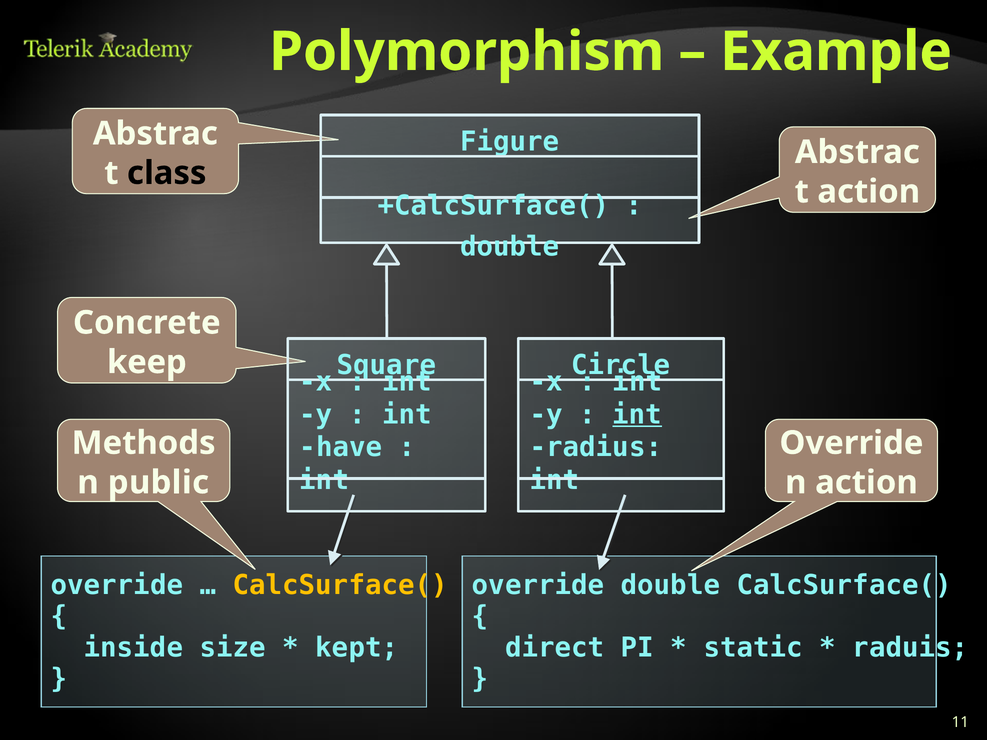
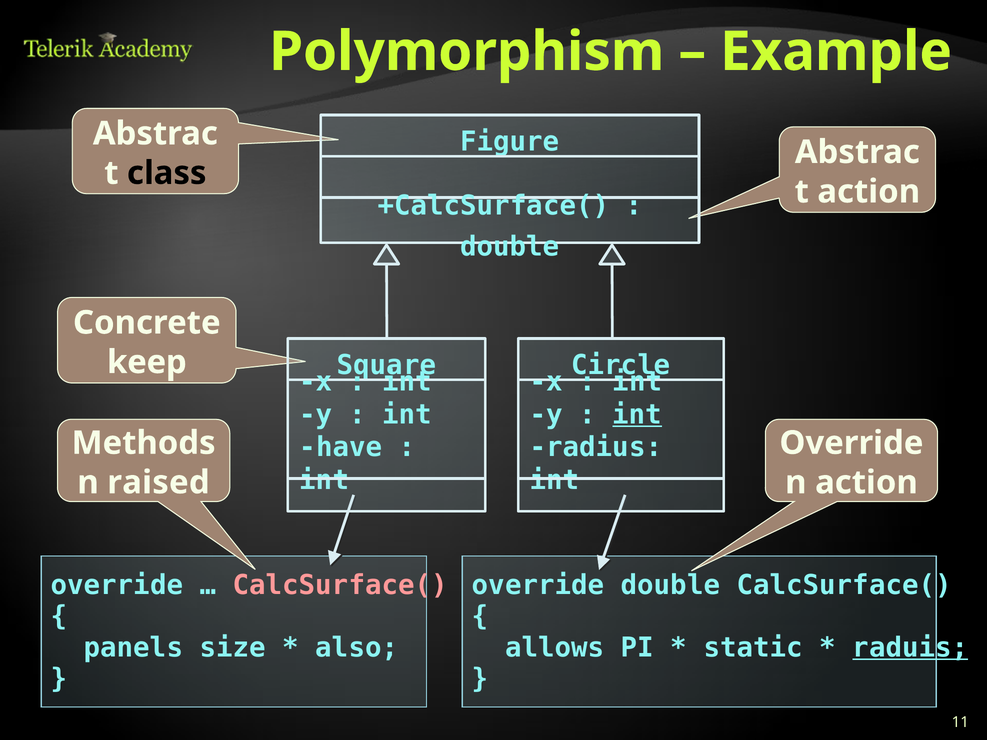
public: public -> raised (158, 483)
CalcSurface( colour: yellow -> pink (340, 585)
inside: inside -> panels (133, 648)
kept: kept -> also (357, 648)
direct: direct -> allows (555, 648)
raduis underline: none -> present (910, 648)
